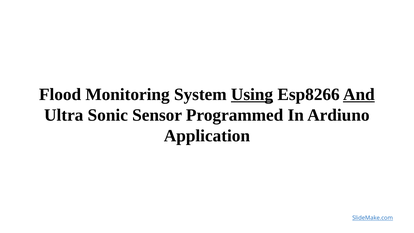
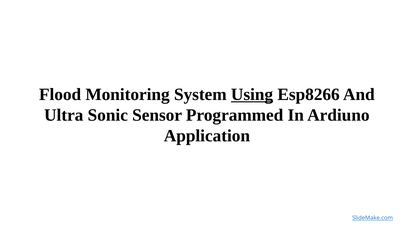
And underline: present -> none (359, 94)
